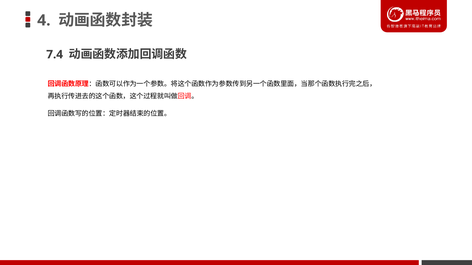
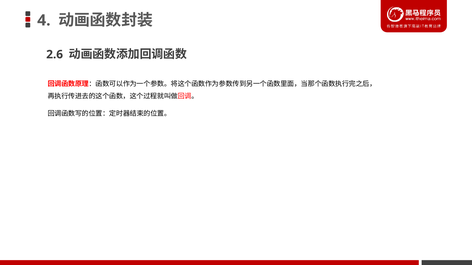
7.4: 7.4 -> 2.6 (55, 55)
